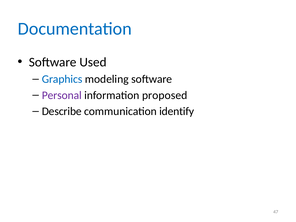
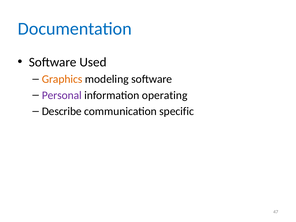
Graphics colour: blue -> orange (62, 79)
proposed: proposed -> operating (165, 95)
identify: identify -> specific (177, 111)
